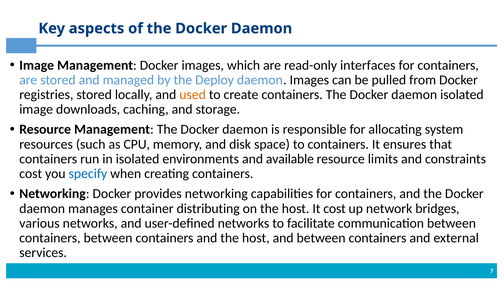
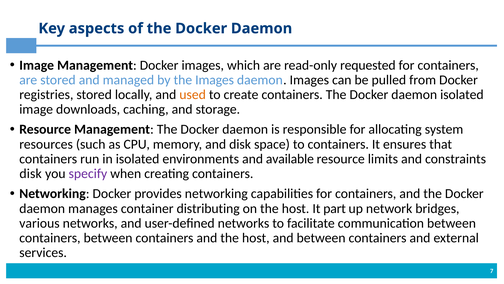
interfaces: interfaces -> requested (368, 65)
the Deploy: Deploy -> Images (215, 80)
cost: cost -> disk (31, 173)
specify colour: blue -> purple (88, 173)
It cost: cost -> part (335, 208)
